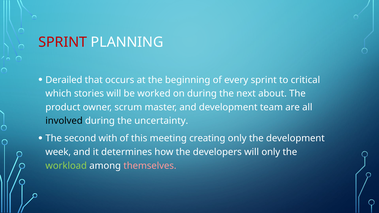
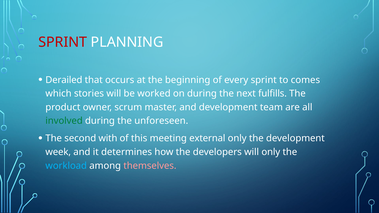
critical: critical -> comes (305, 80)
about: about -> fulfills (273, 94)
involved colour: black -> green (64, 121)
uncertainty: uncertainty -> unforeseen (161, 121)
creating: creating -> external (207, 138)
workload colour: light green -> light blue (66, 166)
